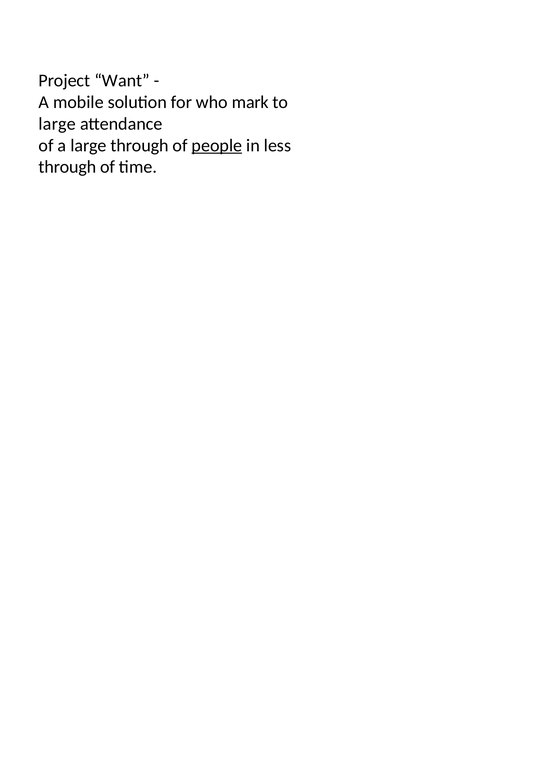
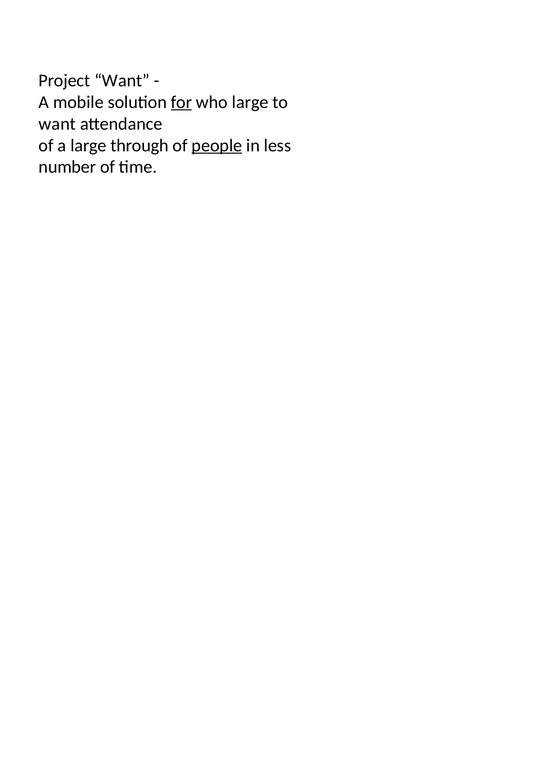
for underline: none -> present (181, 102)
who mark: mark -> large (250, 102)
large: large -> want (57, 124)
through: through -> number (67, 167)
